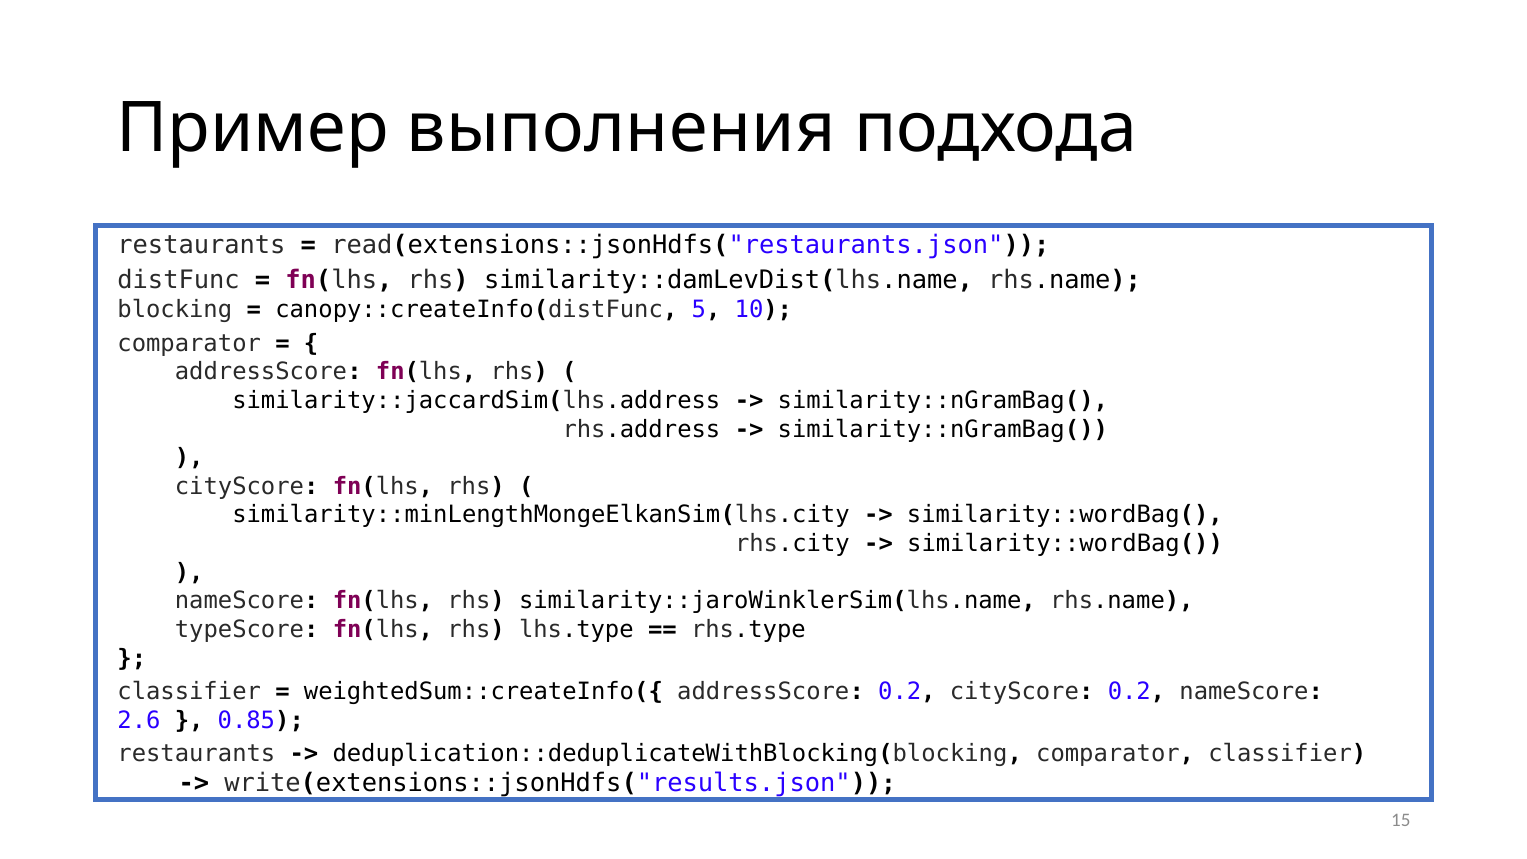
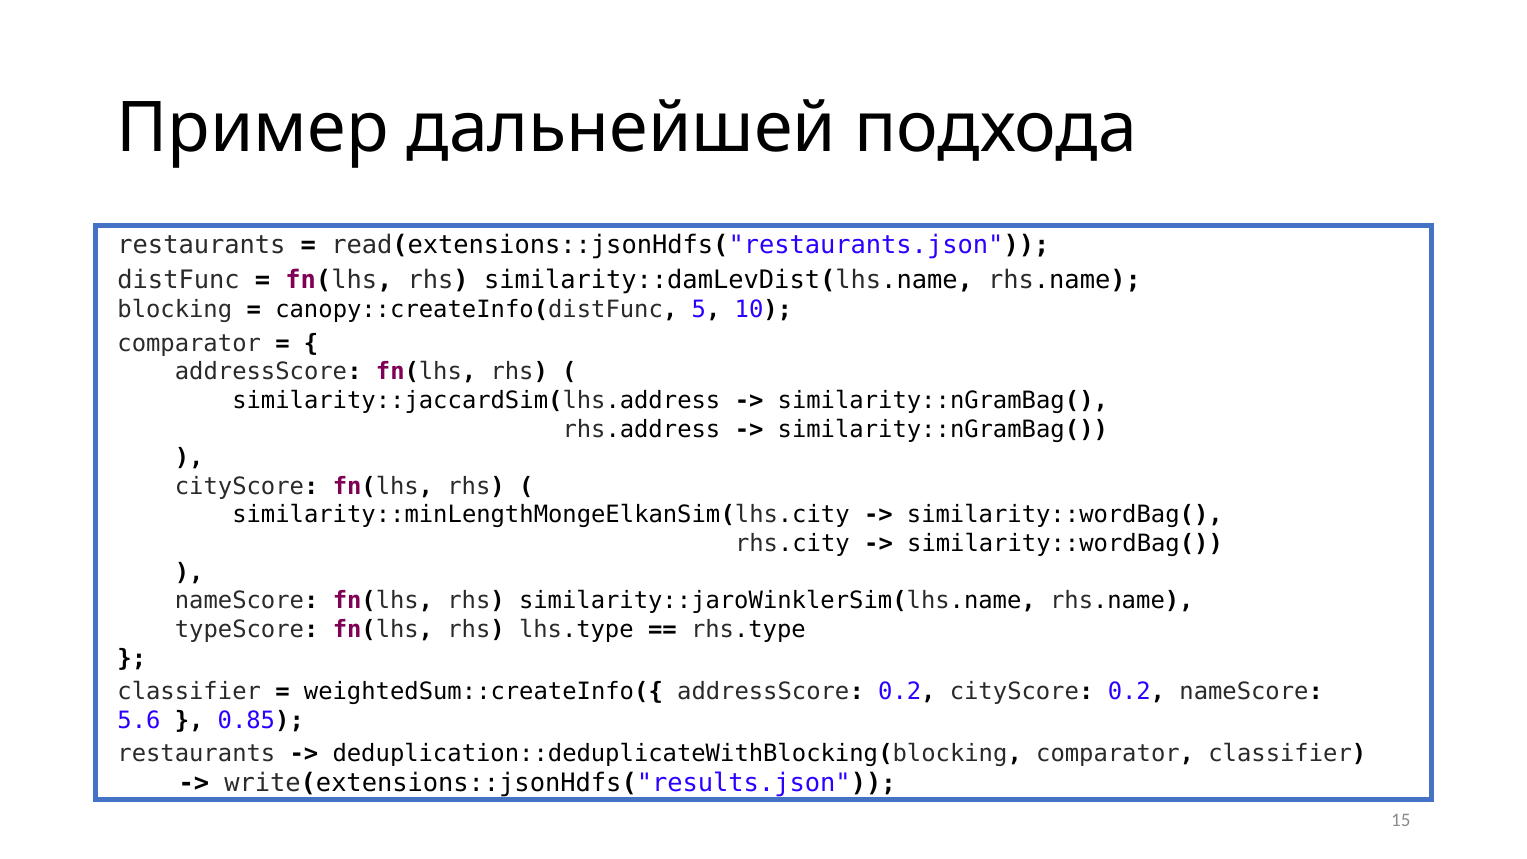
выполнения: выполнения -> дальнейшей (621, 128)
2.6: 2.6 -> 5.6 (139, 720)
